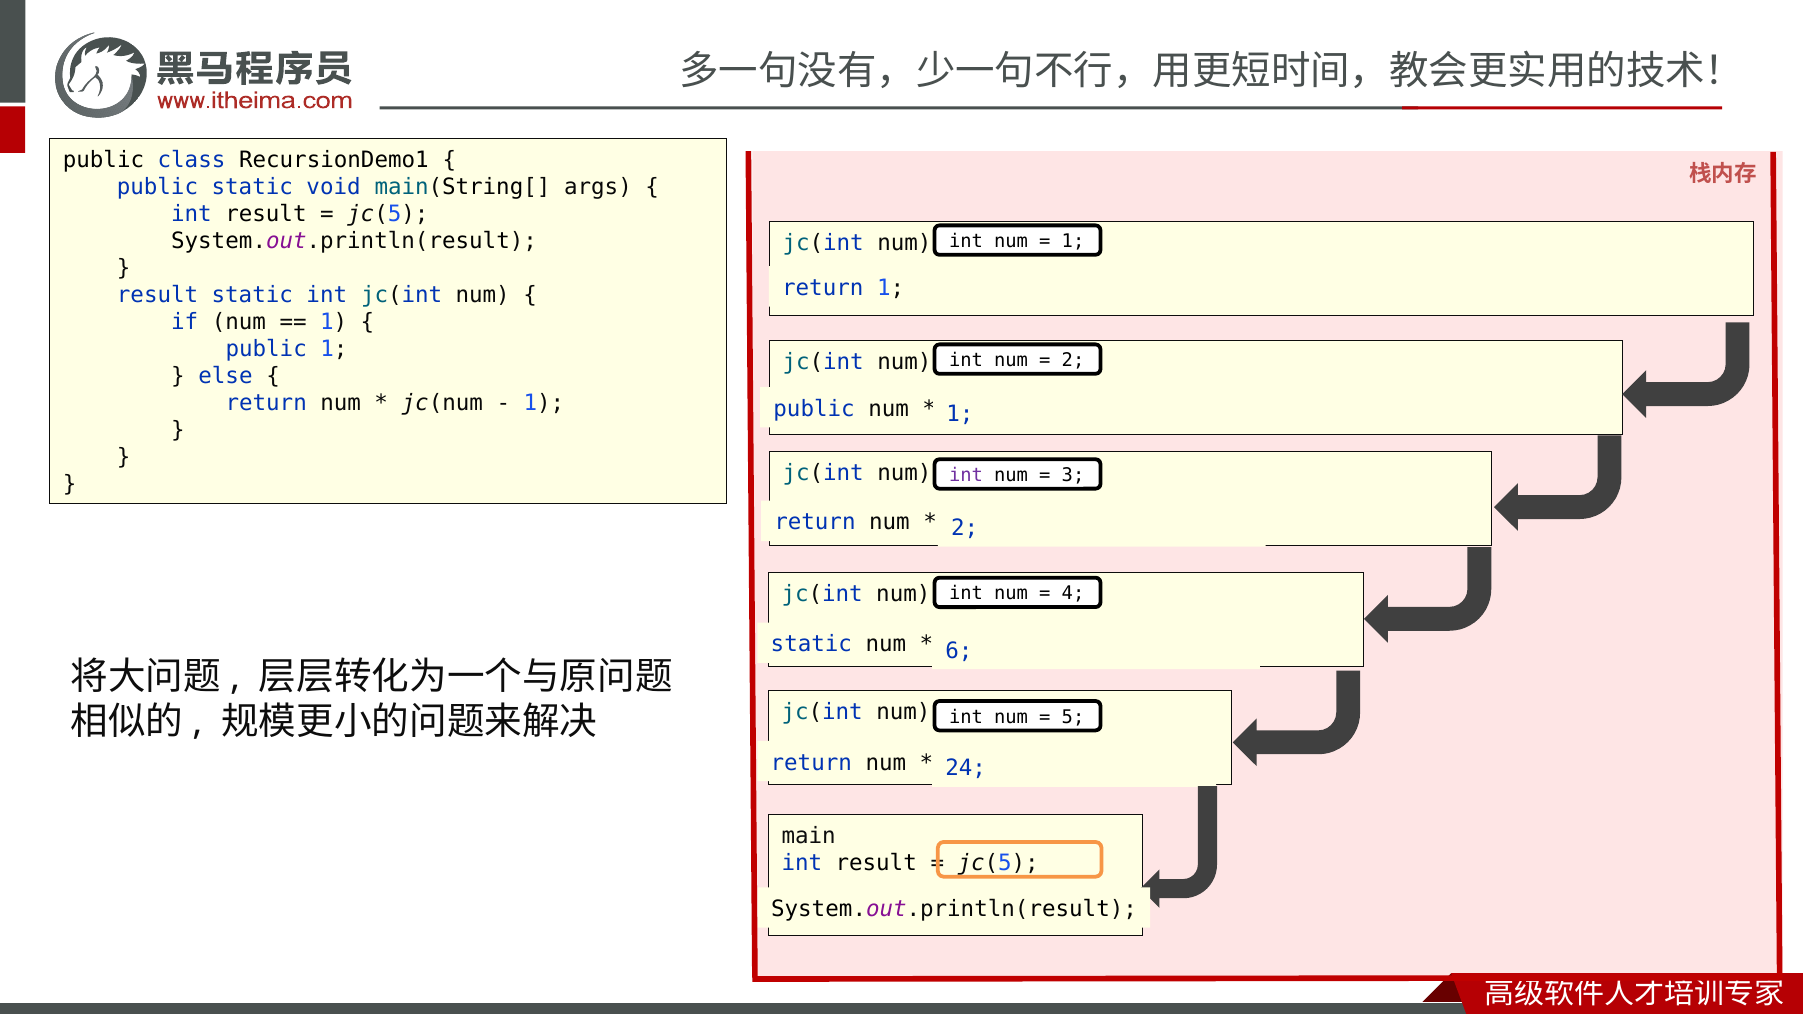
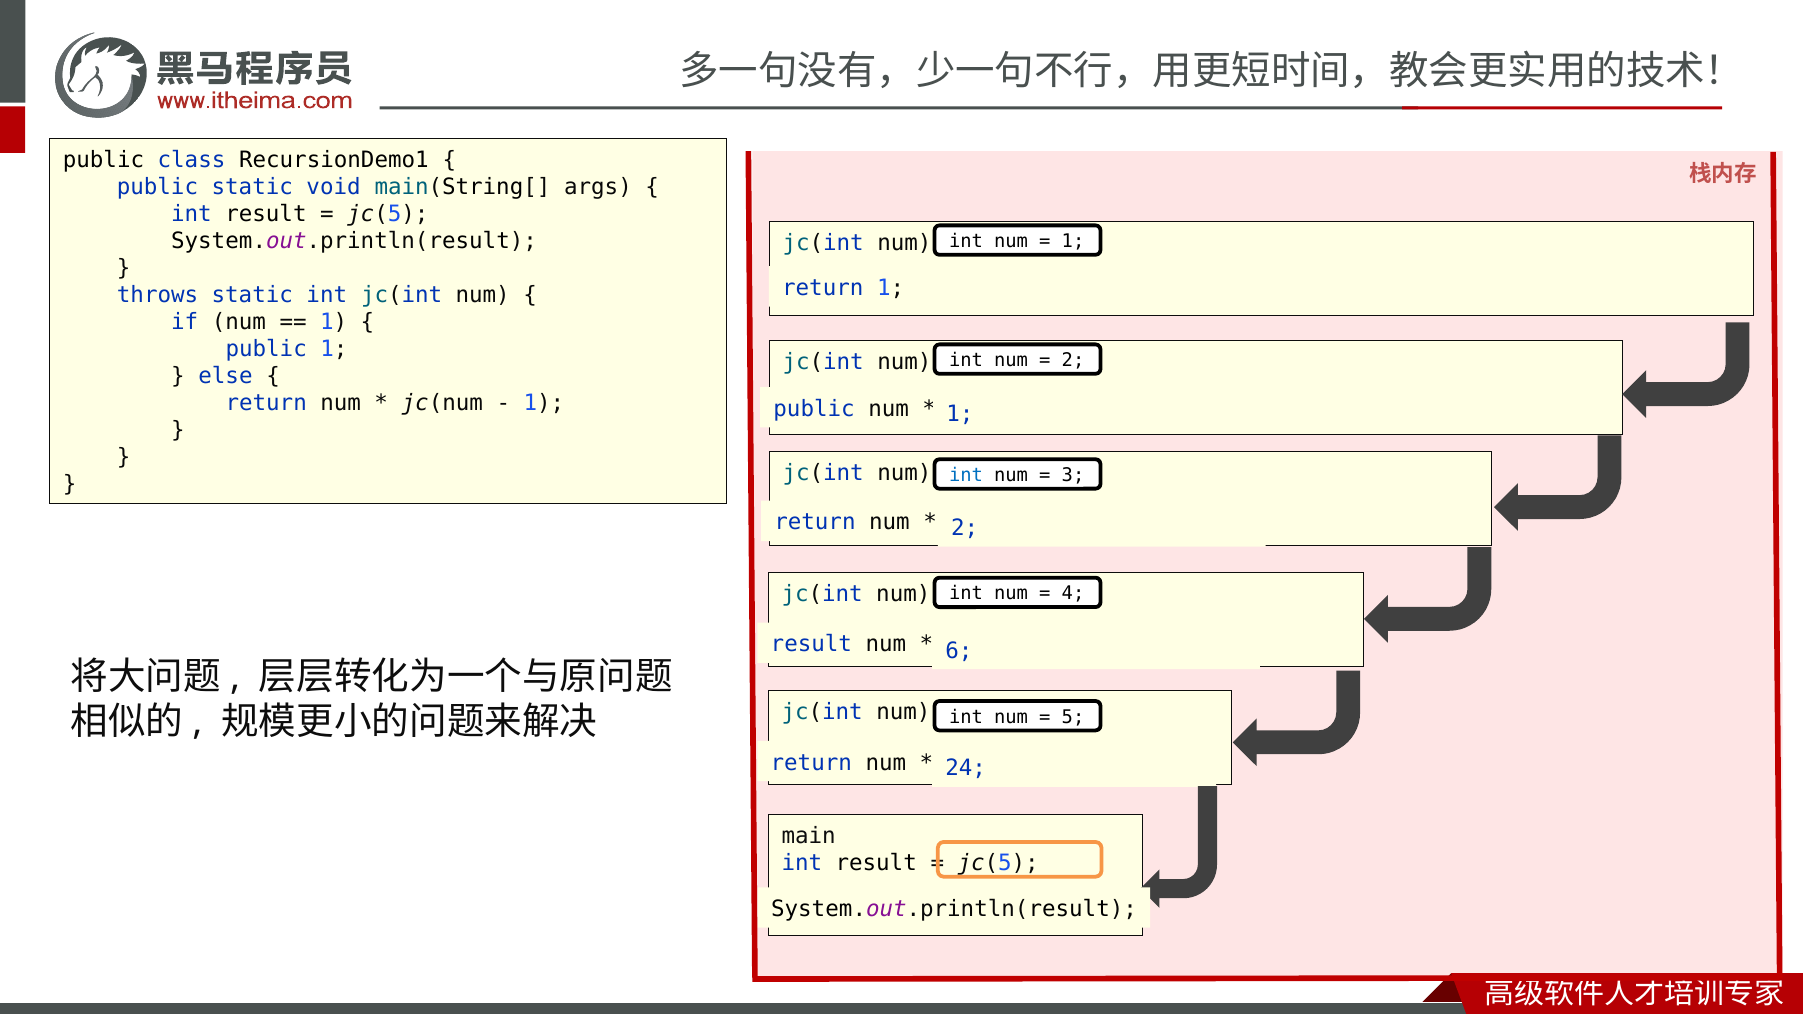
result: result -> throws (158, 295)
int colour: purple -> blue (966, 475)
static: static -> result (811, 644)
